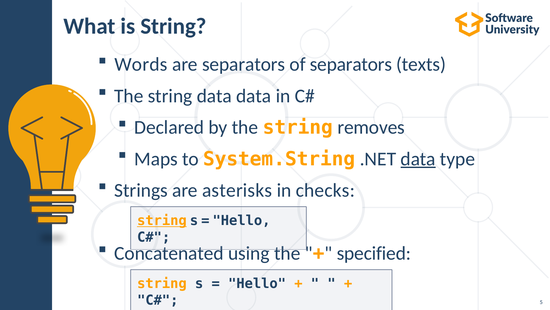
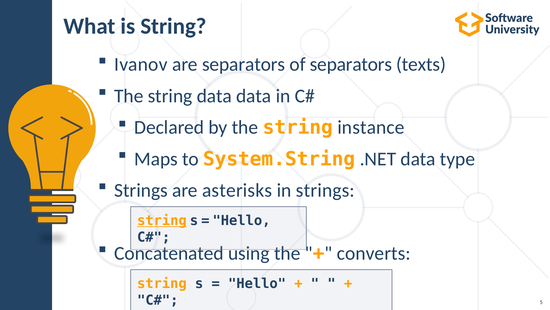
Words: Words -> Ivanov (141, 64)
removes: removes -> instance (371, 127)
data underline: present -> none (418, 159)
in checks: checks -> strings (325, 190)
specified: specified -> converts (374, 253)
